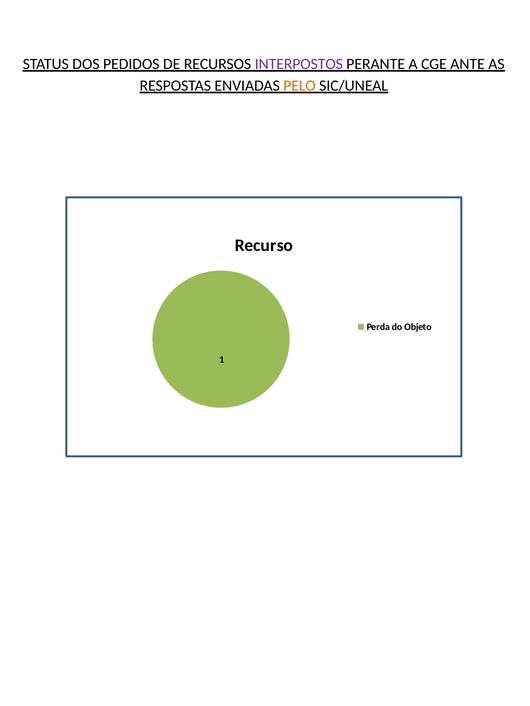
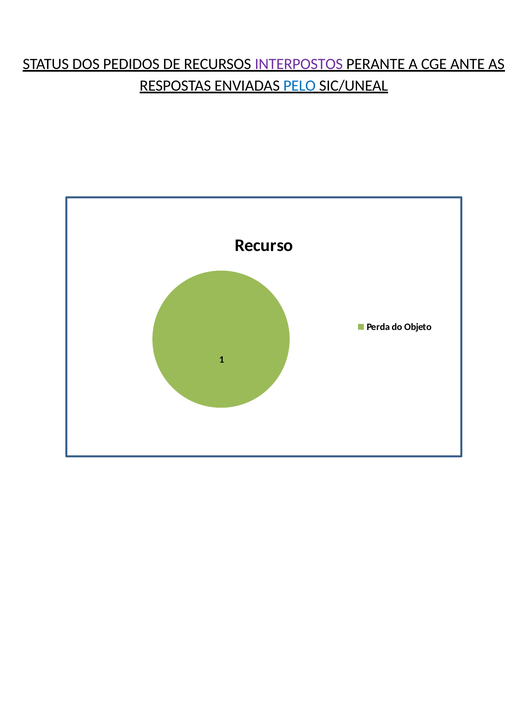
PELO colour: orange -> blue (300, 86)
